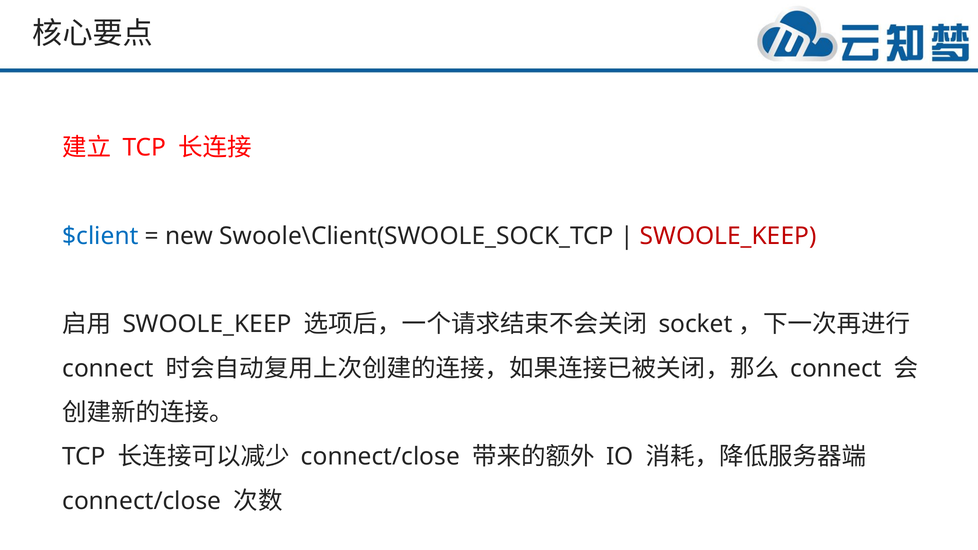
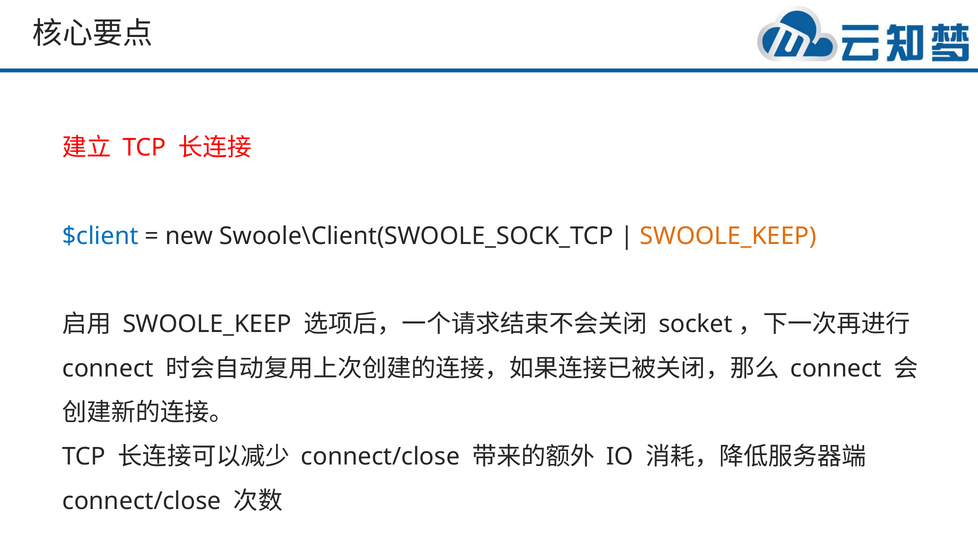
SWOOLE_KEEP colour: red -> orange (728, 236)
